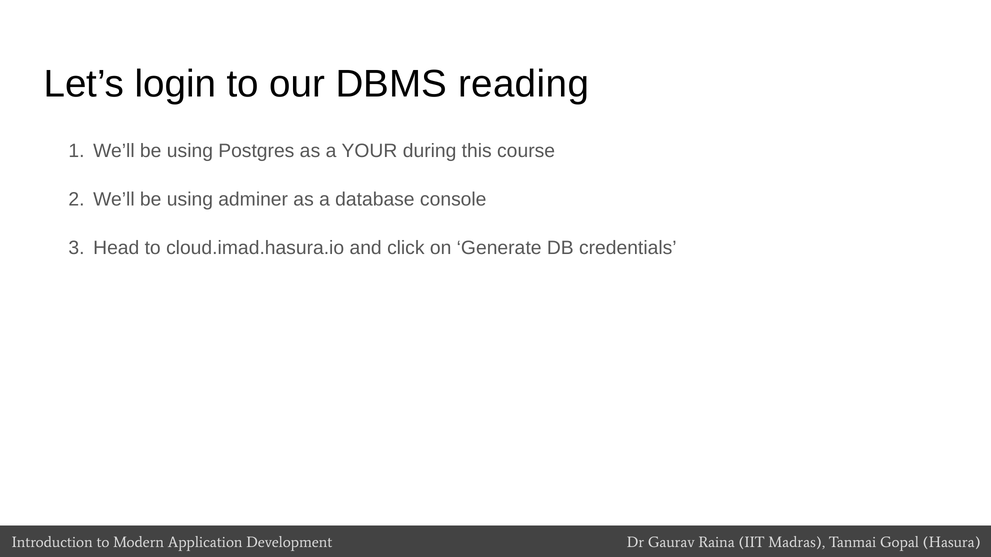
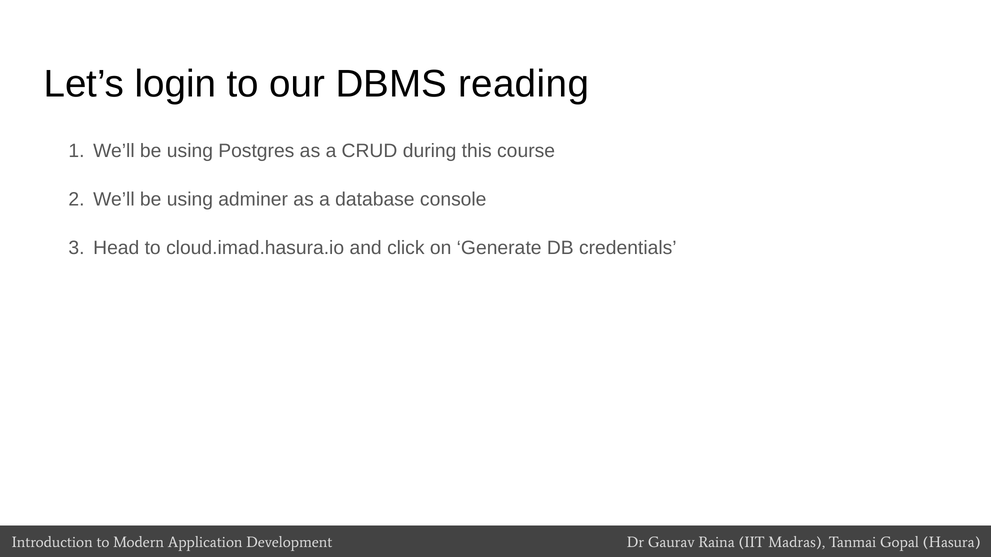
YOUR: YOUR -> CRUD (369, 151)
